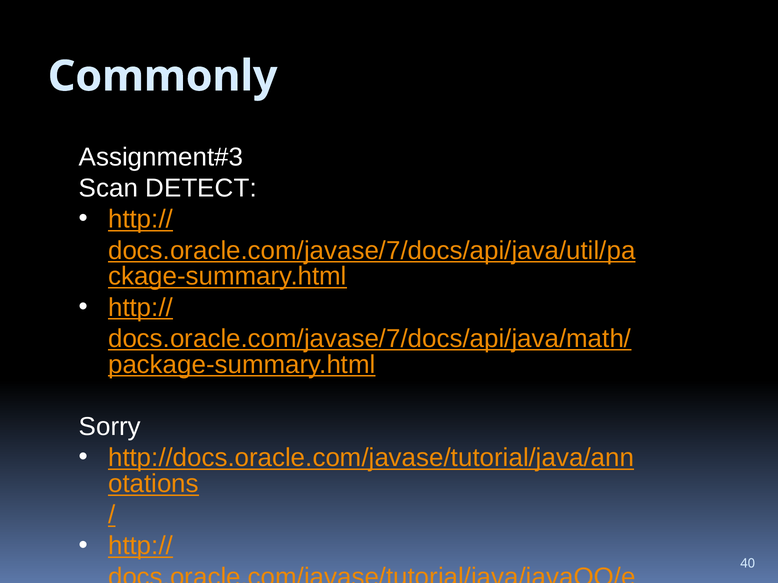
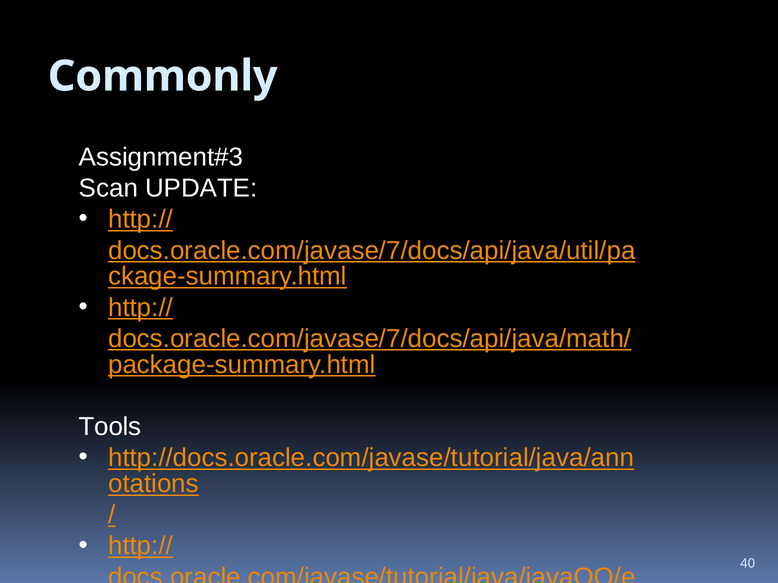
DETECT: DETECT -> UPDATE (201, 188)
Sorry: Sorry -> Tools (110, 427)
